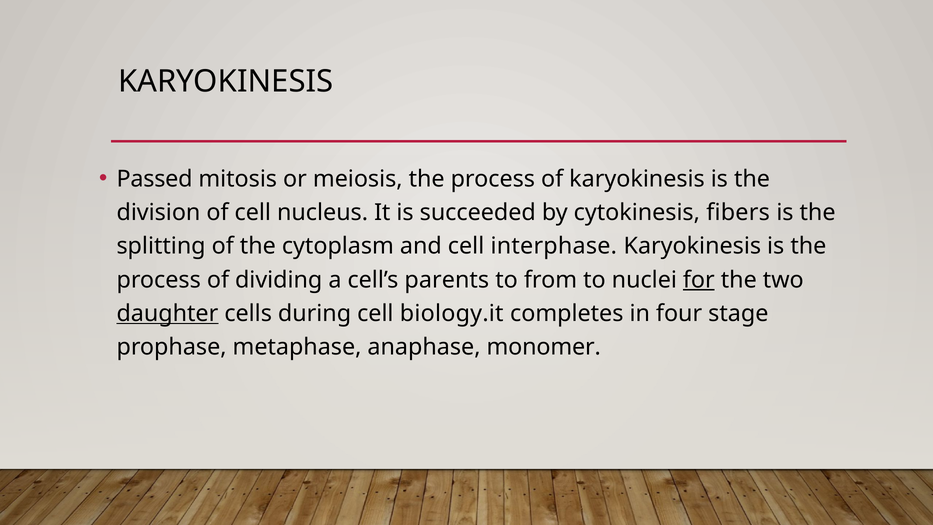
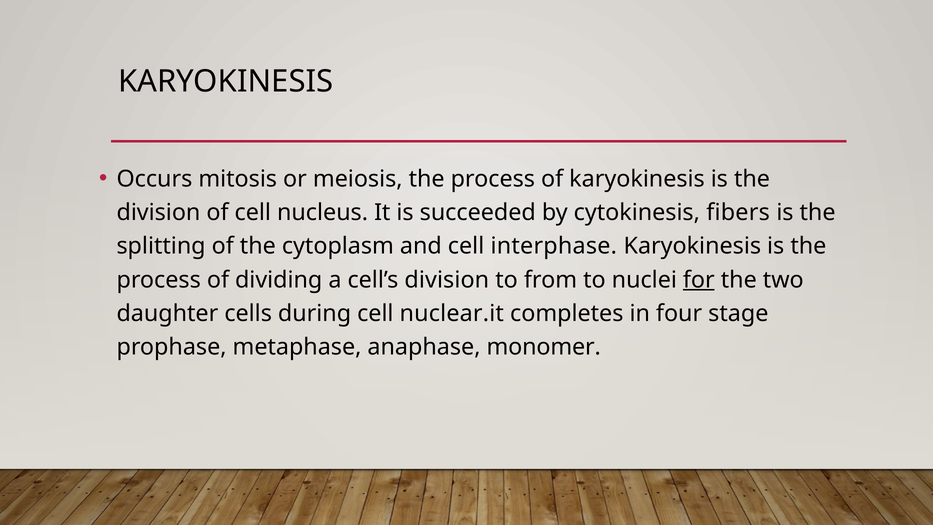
Passed: Passed -> Occurs (154, 179)
cell’s parents: parents -> division (447, 280)
daughter underline: present -> none (167, 313)
biology.it: biology.it -> nuclear.it (452, 313)
